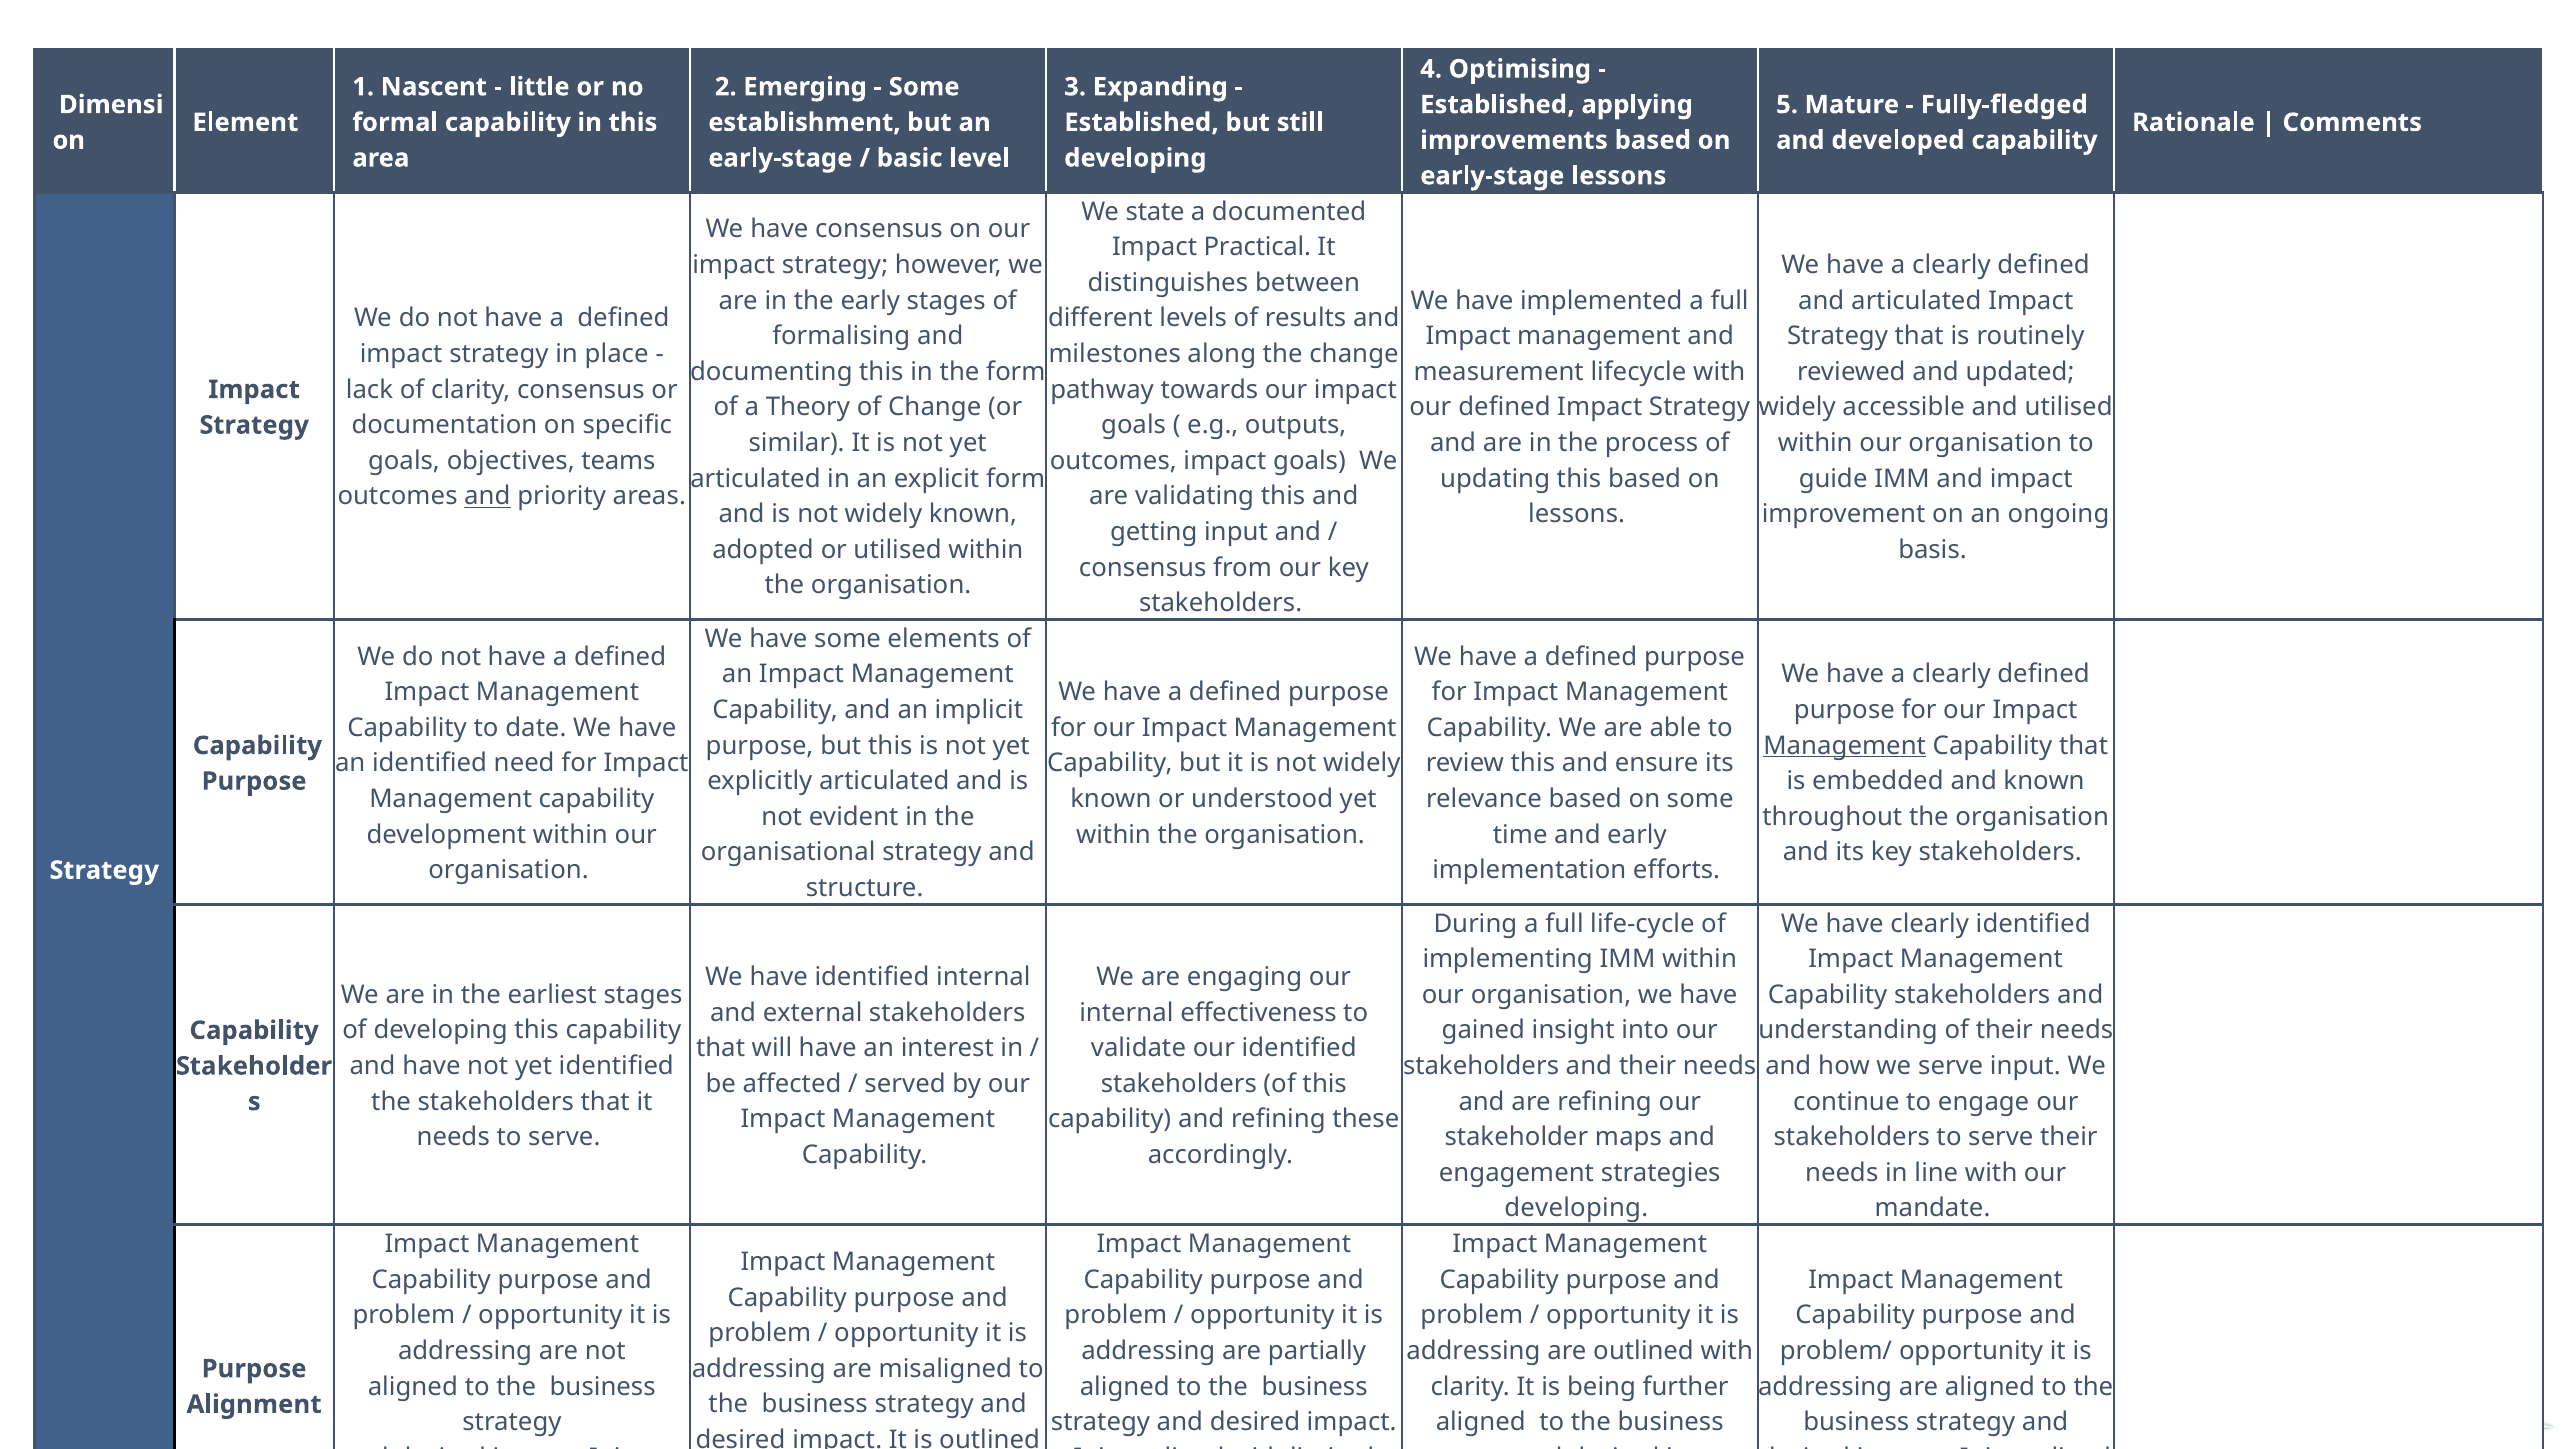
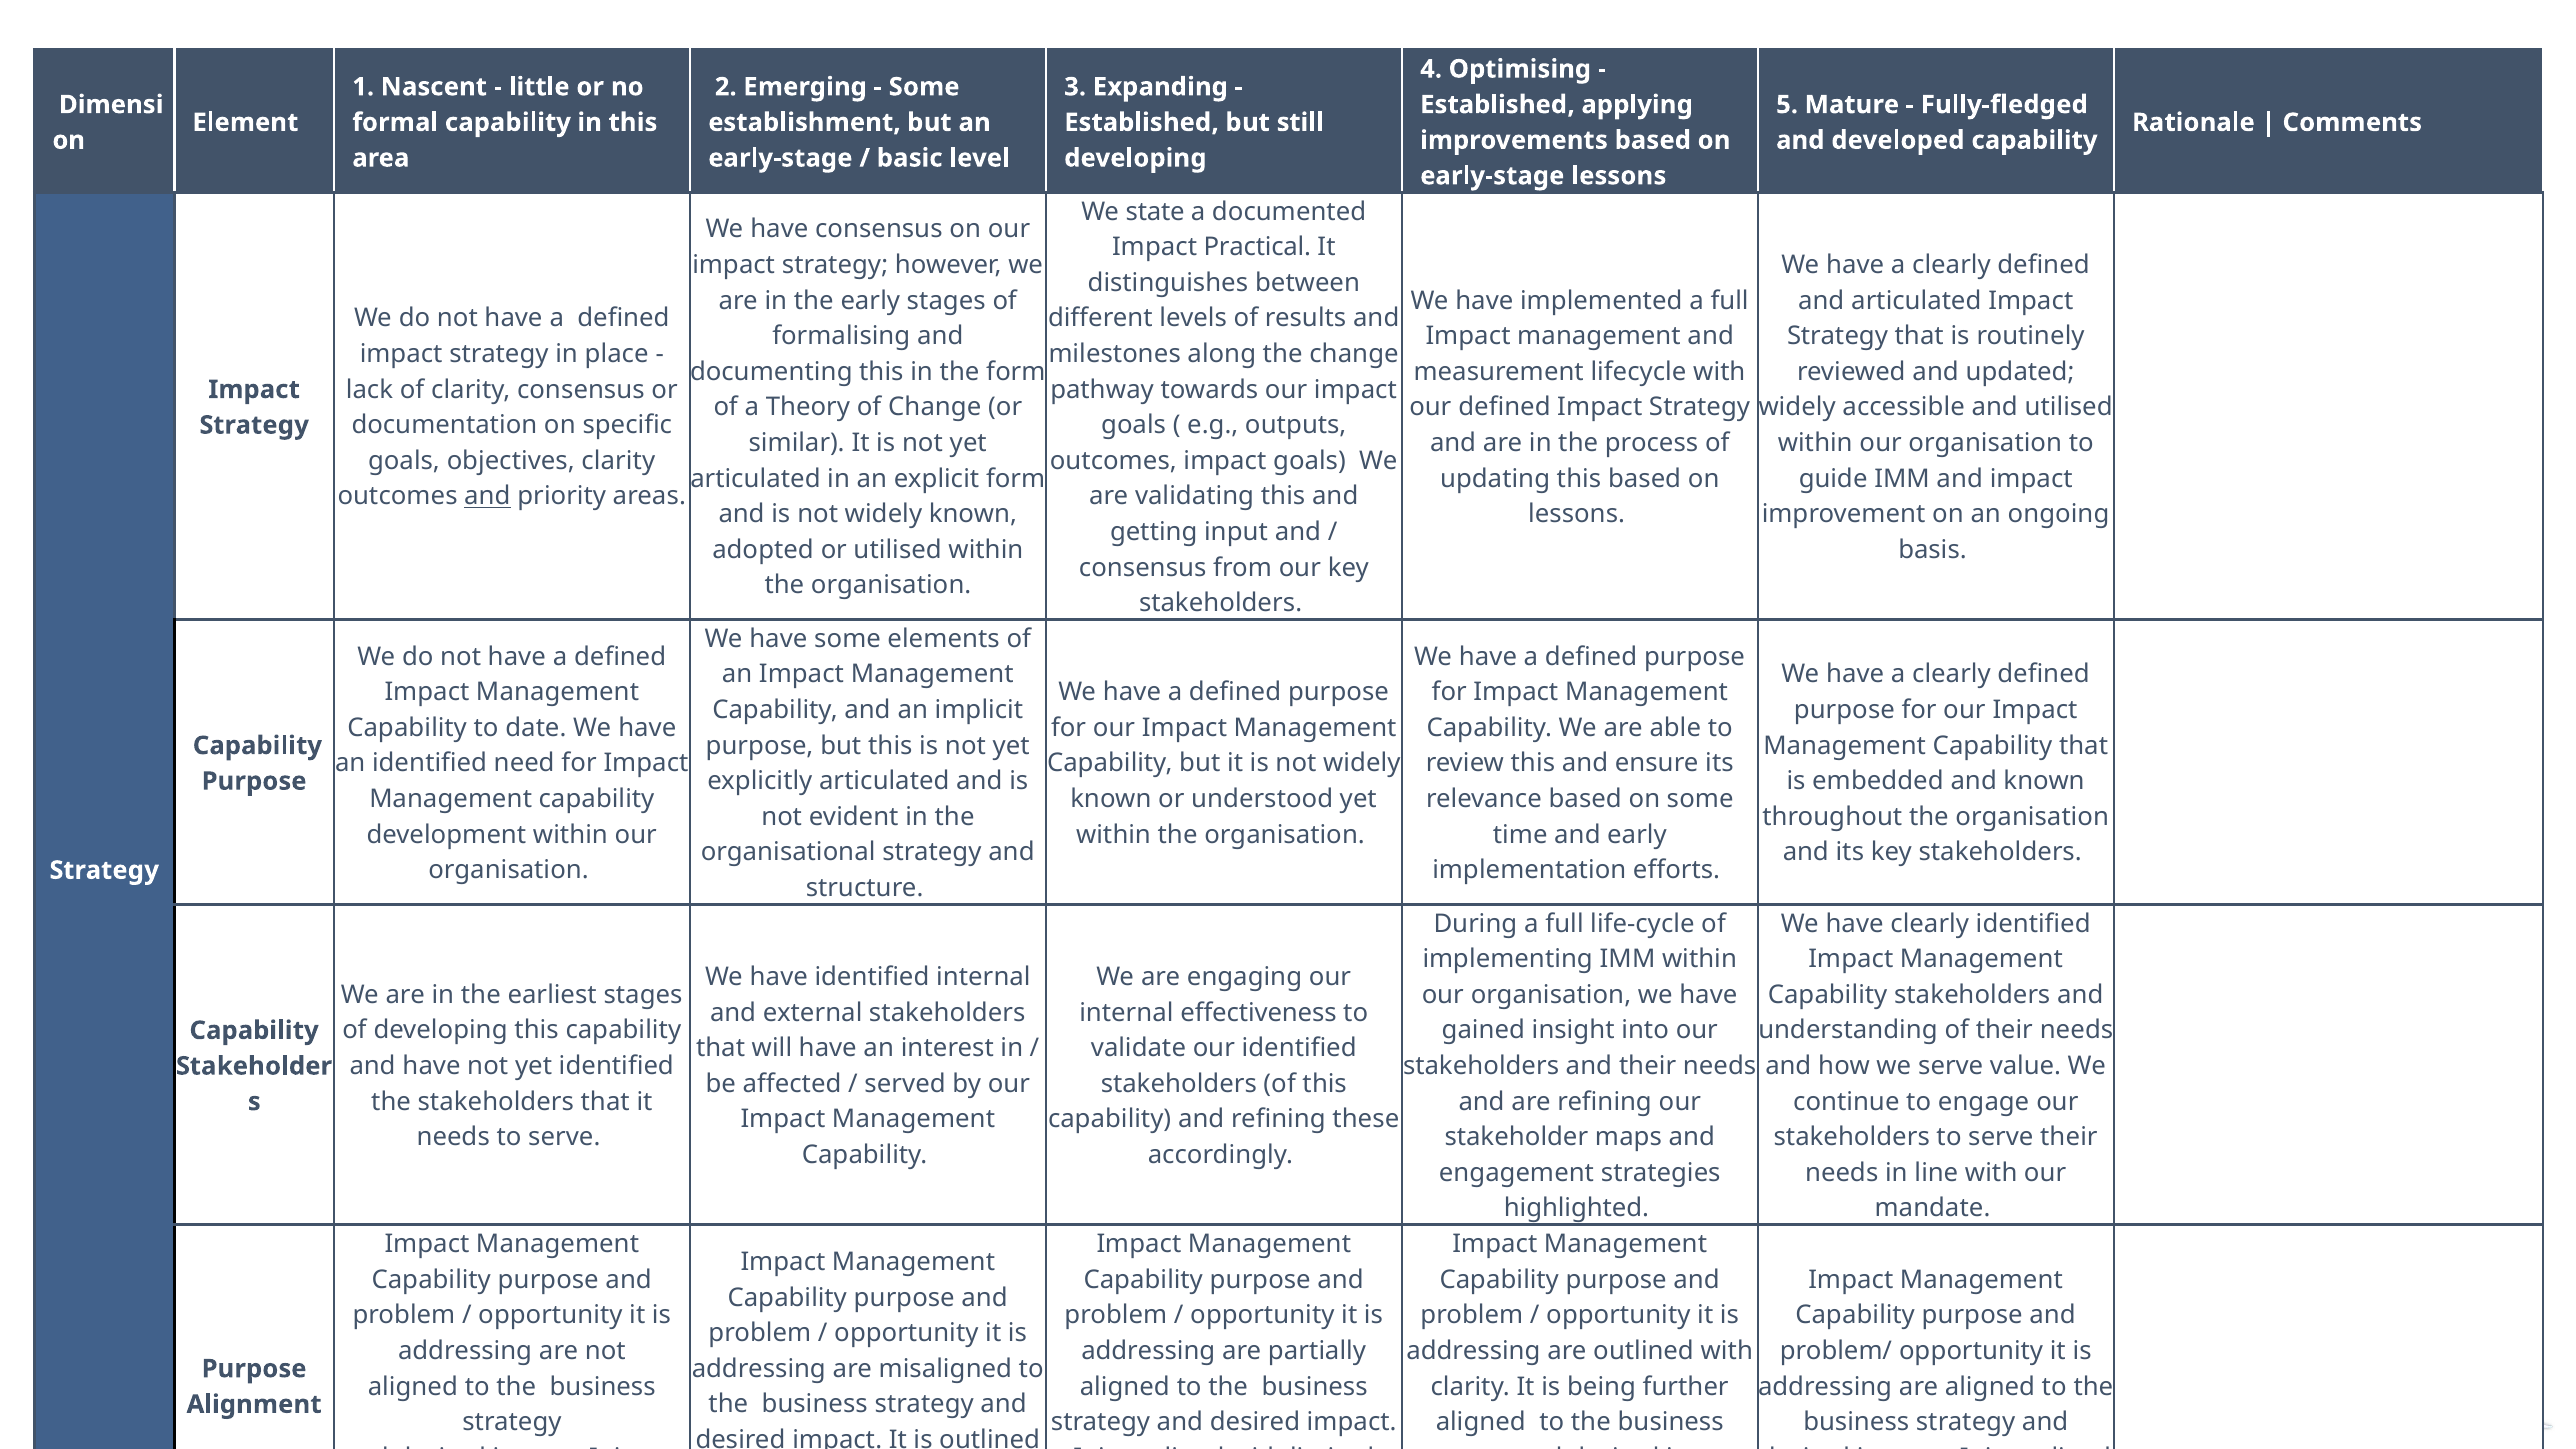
objectives teams: teams -> clarity (618, 461)
Management underline: present -> none (1845, 746)
serve input: input -> value (2025, 1066)
developing: developing -> highlighted (1576, 1208)
